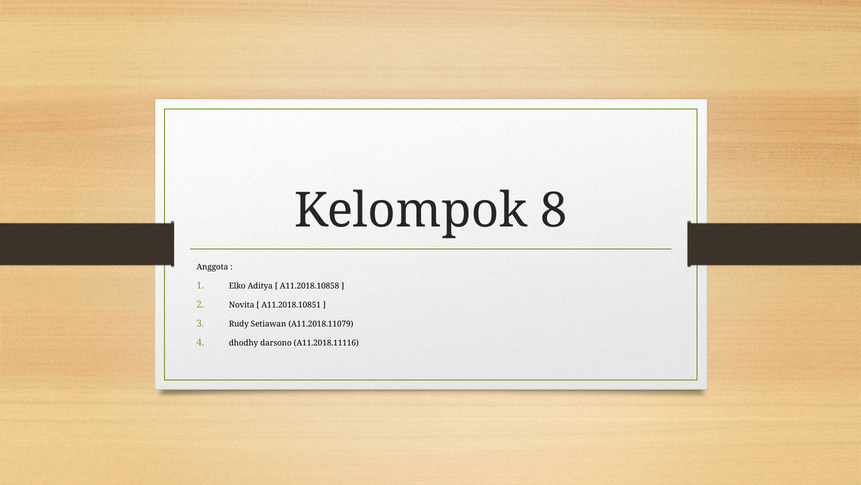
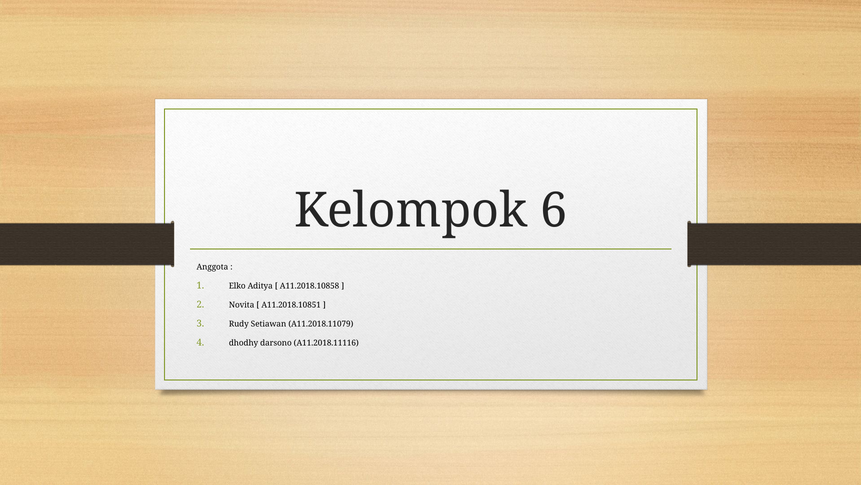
8: 8 -> 6 (554, 210)
